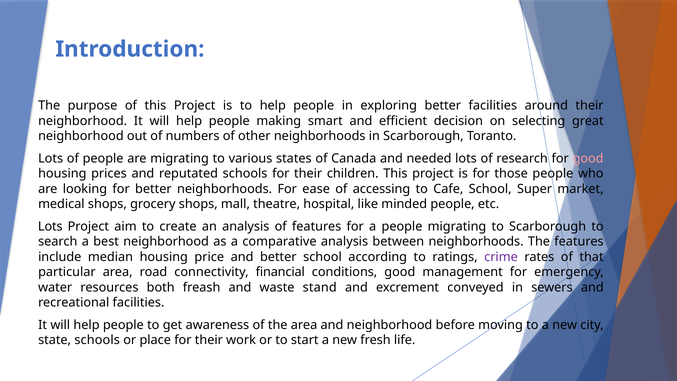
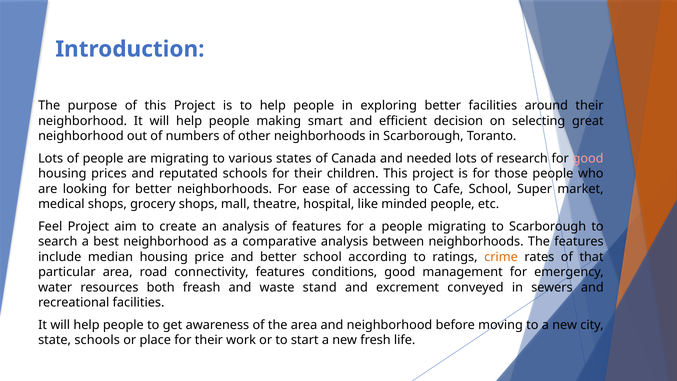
Lots: Lots -> Feel (50, 226)
crime colour: purple -> orange (501, 257)
connectivity financial: financial -> features (280, 272)
